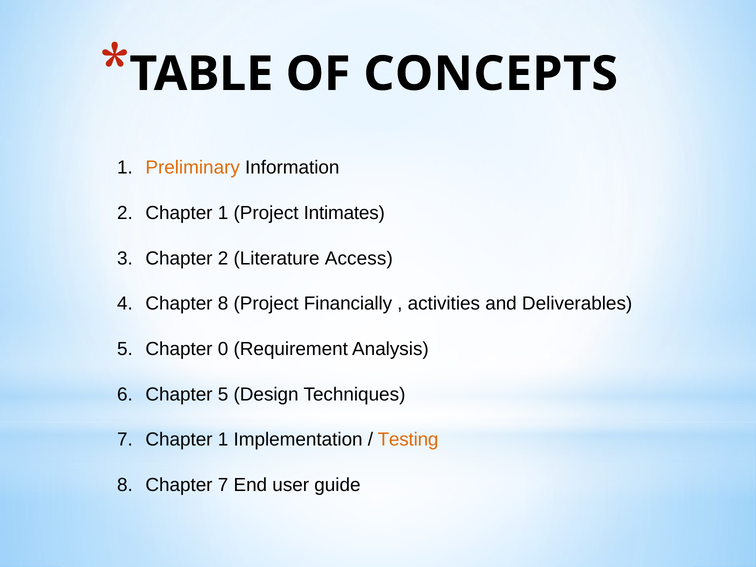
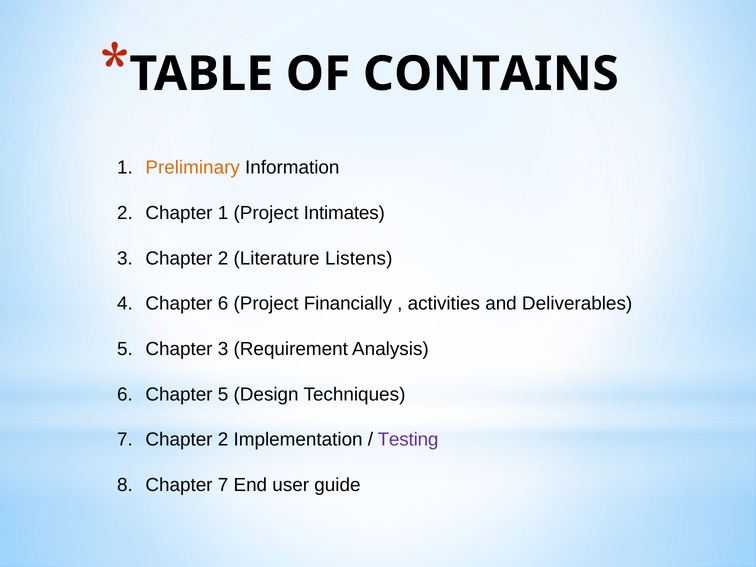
CONCEPTS: CONCEPTS -> CONTAINS (491, 74)
Access: Access -> Listens (359, 258)
Chapter 8: 8 -> 6 (223, 304)
Chapter 0: 0 -> 3 (223, 349)
7 Chapter 1: 1 -> 2 (223, 440)
Testing colour: orange -> purple (408, 440)
